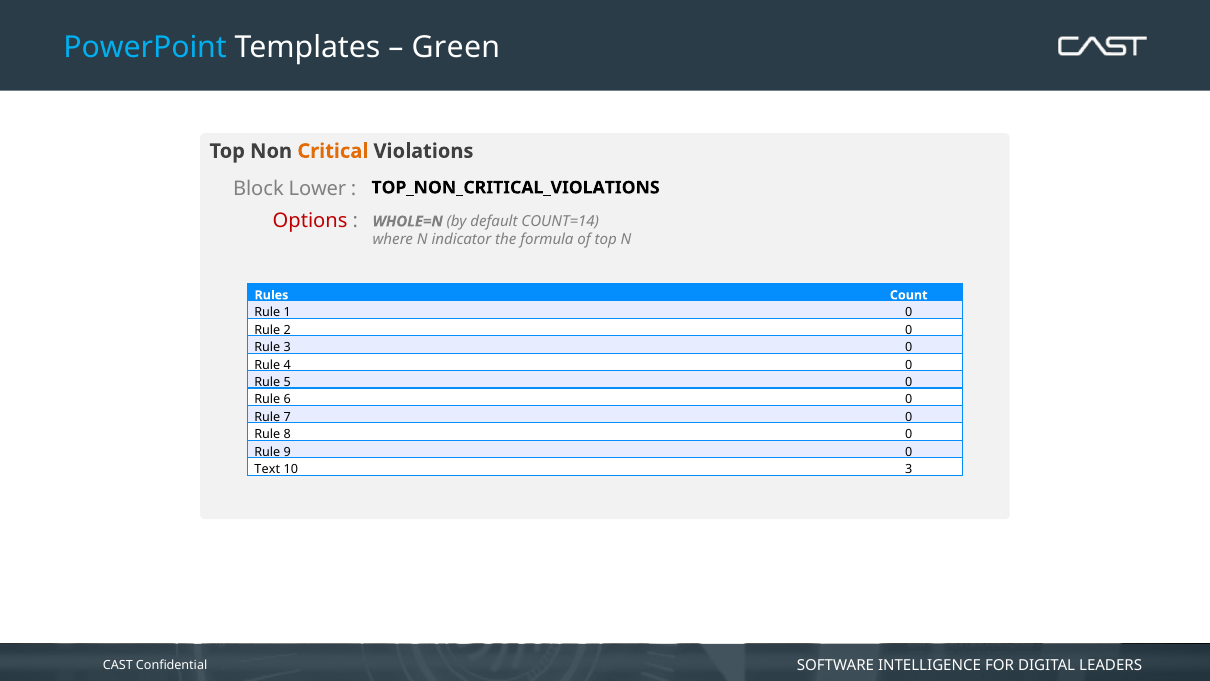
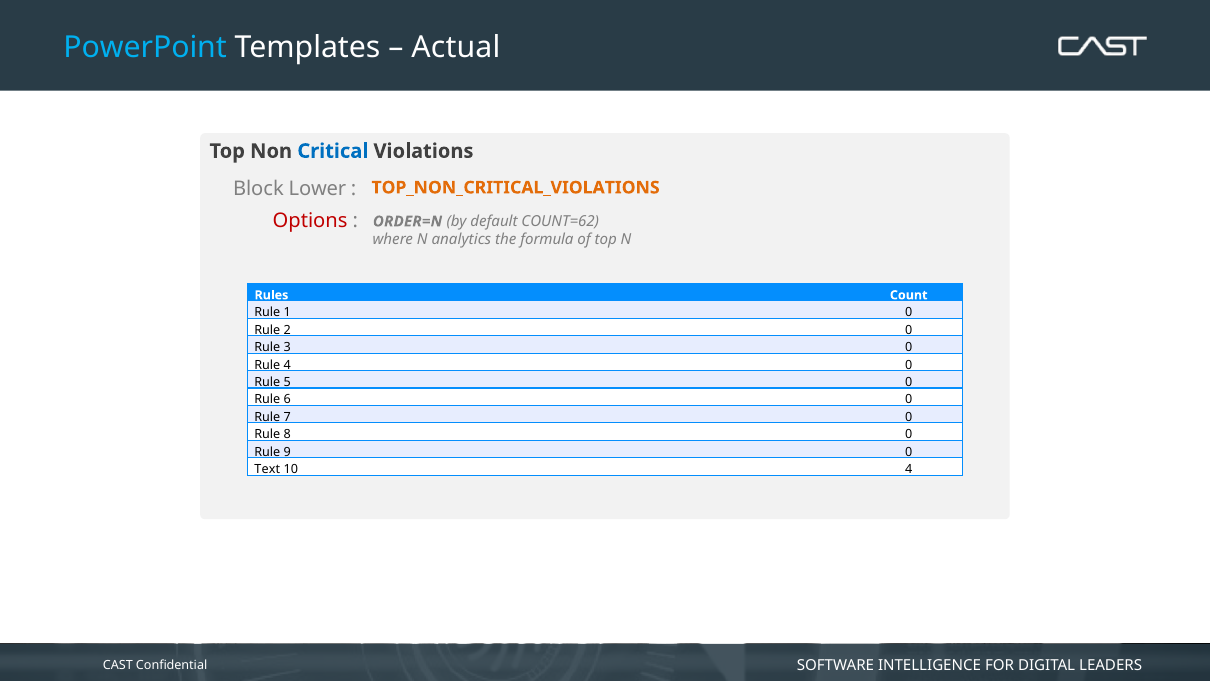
Green: Green -> Actual (456, 47)
Critical colour: orange -> blue (333, 151)
TOP_NON_CRITICAL_VIOLATIONS colour: black -> orange (516, 188)
WHOLE=N: WHOLE=N -> ORDER=N (407, 221)
COUNT=14: COUNT=14 -> COUNT=62 (560, 221)
indicator: indicator -> analytics (461, 239)
10 3: 3 -> 4 (909, 469)
